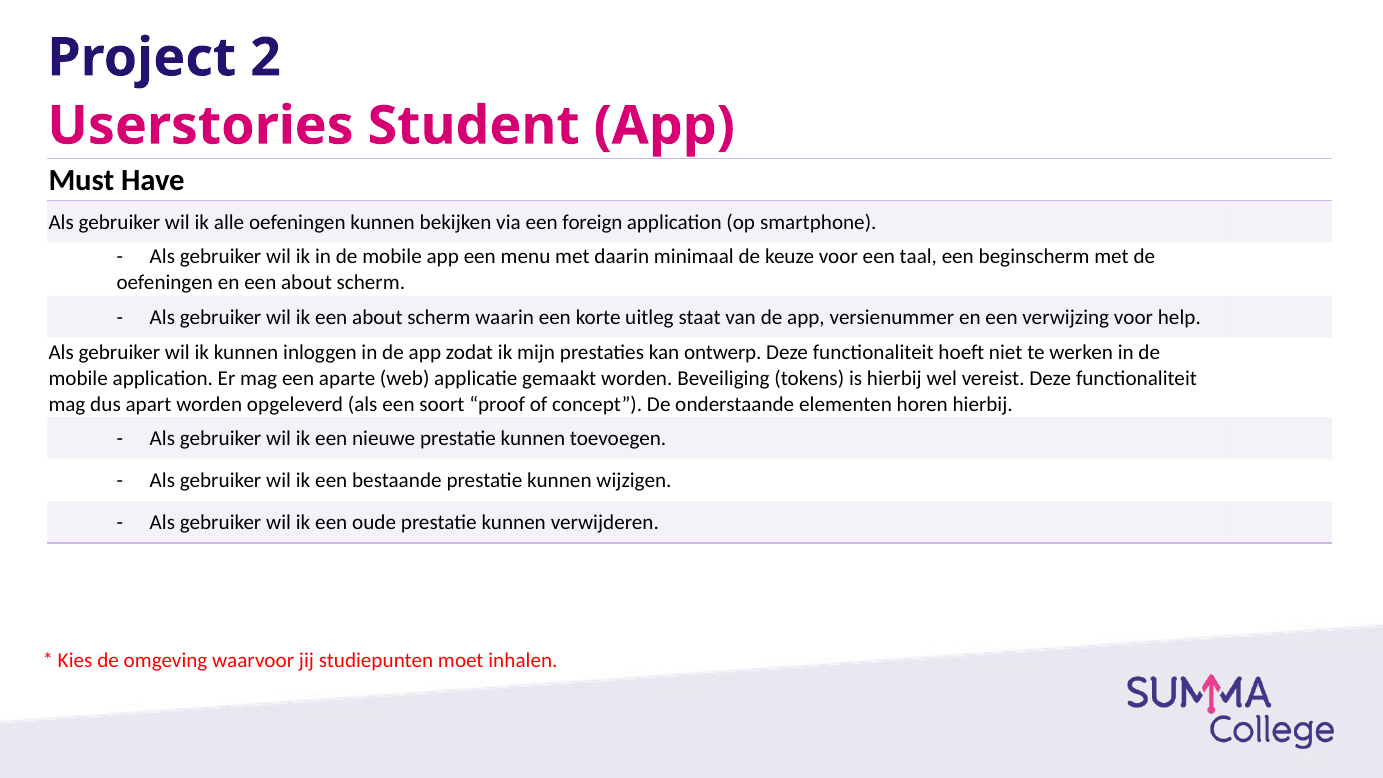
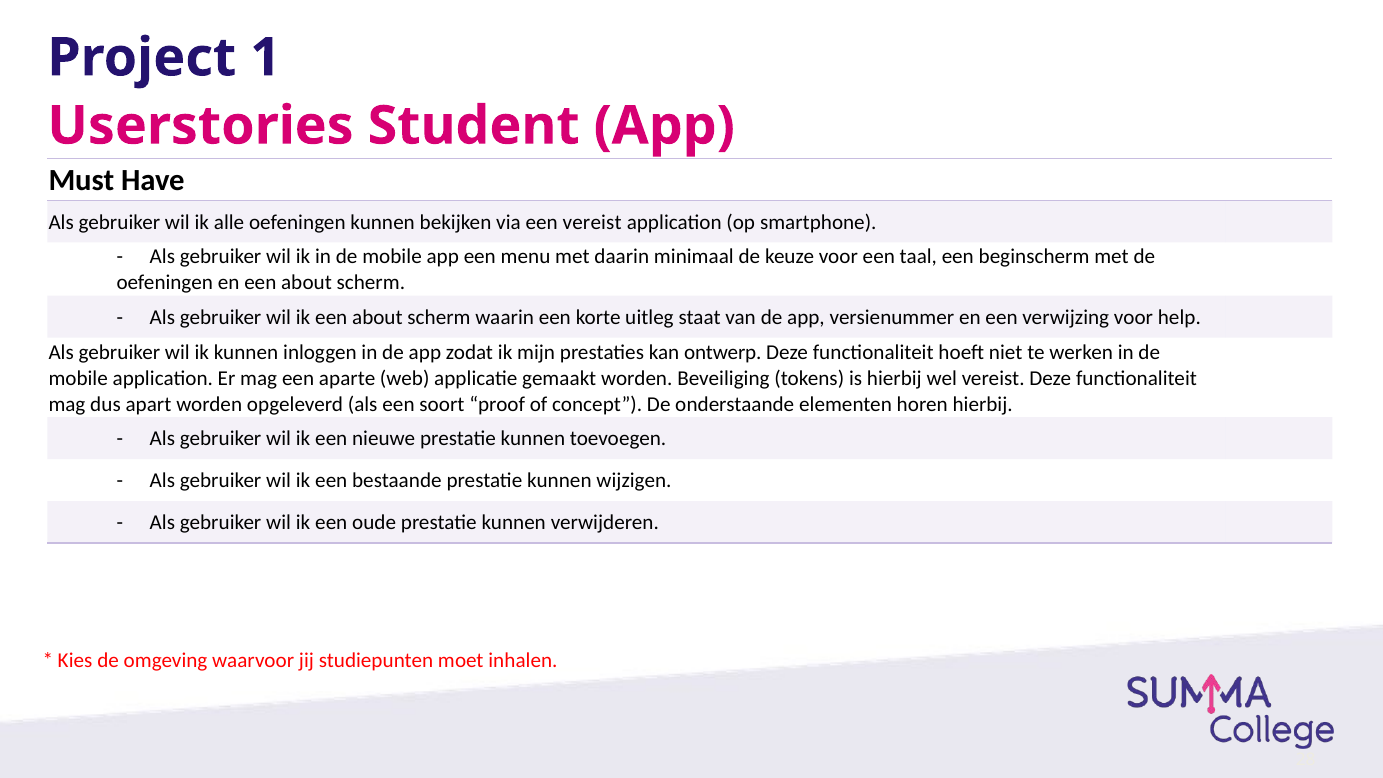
2: 2 -> 1 (266, 58)
een foreign: foreign -> vereist (592, 222)
